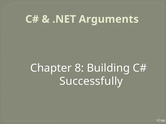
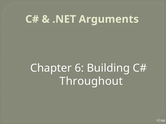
8: 8 -> 6 (79, 68)
Successfully: Successfully -> Throughout (91, 82)
